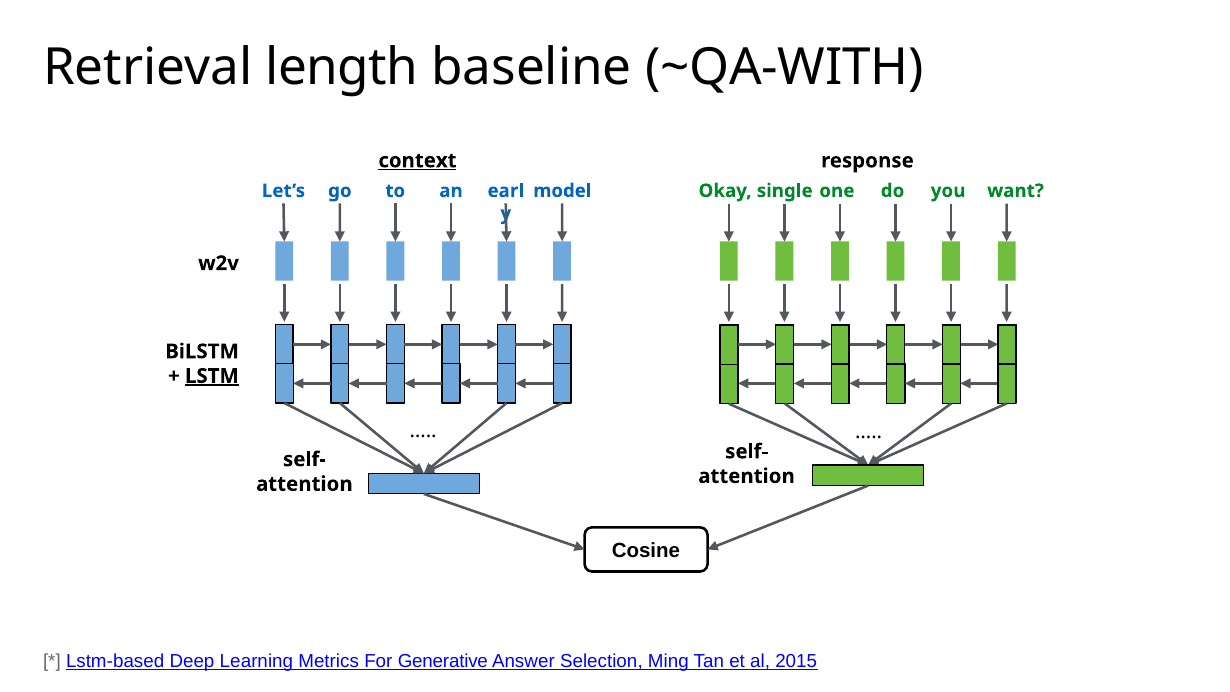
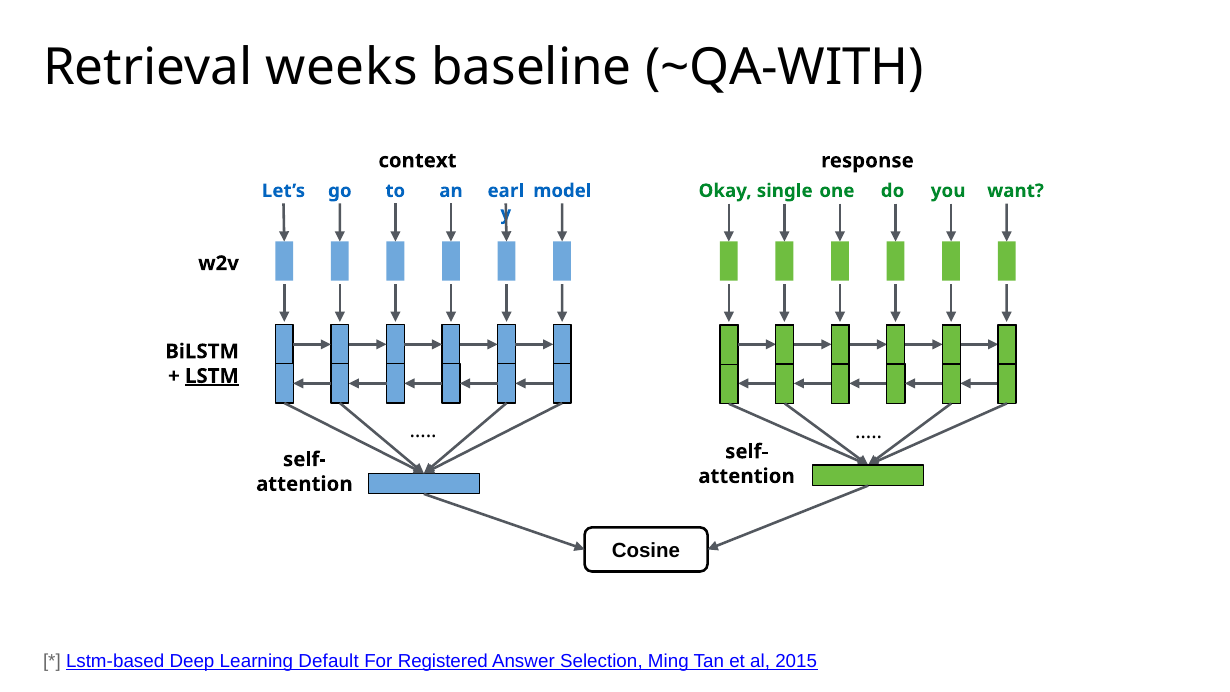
length: length -> weeks (342, 68)
context underline: present -> none (417, 161)
Metrics: Metrics -> Default (329, 661)
Generative: Generative -> Registered (443, 661)
